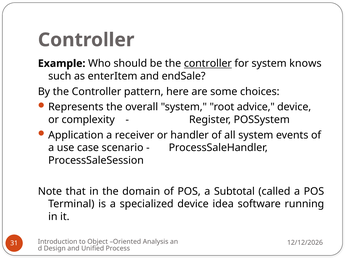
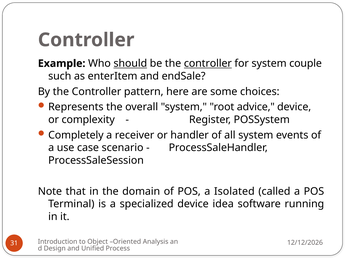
should underline: none -> present (130, 63)
knows: knows -> couple (306, 63)
Application: Application -> Completely (76, 135)
Subtotal: Subtotal -> Isolated (234, 191)
